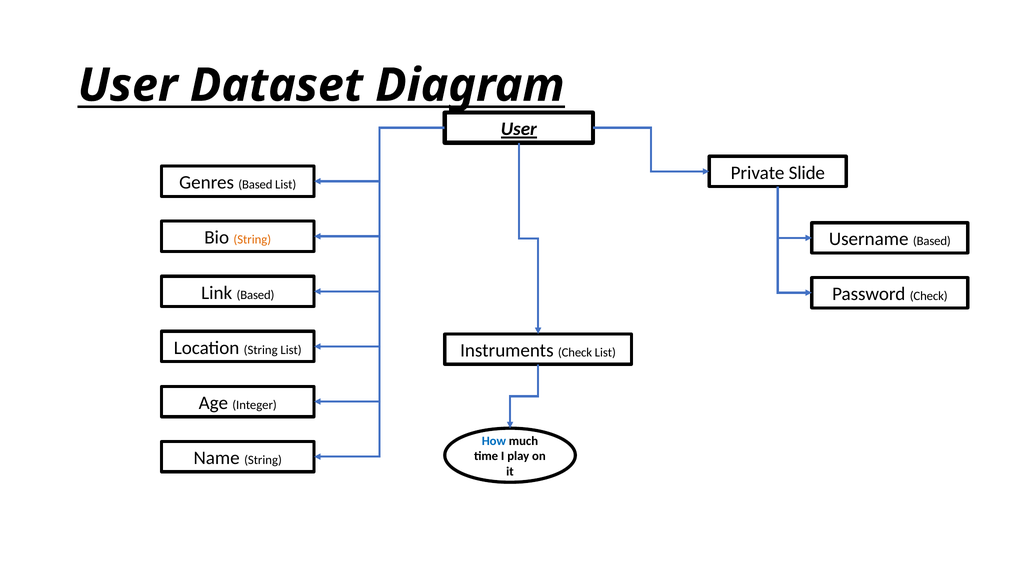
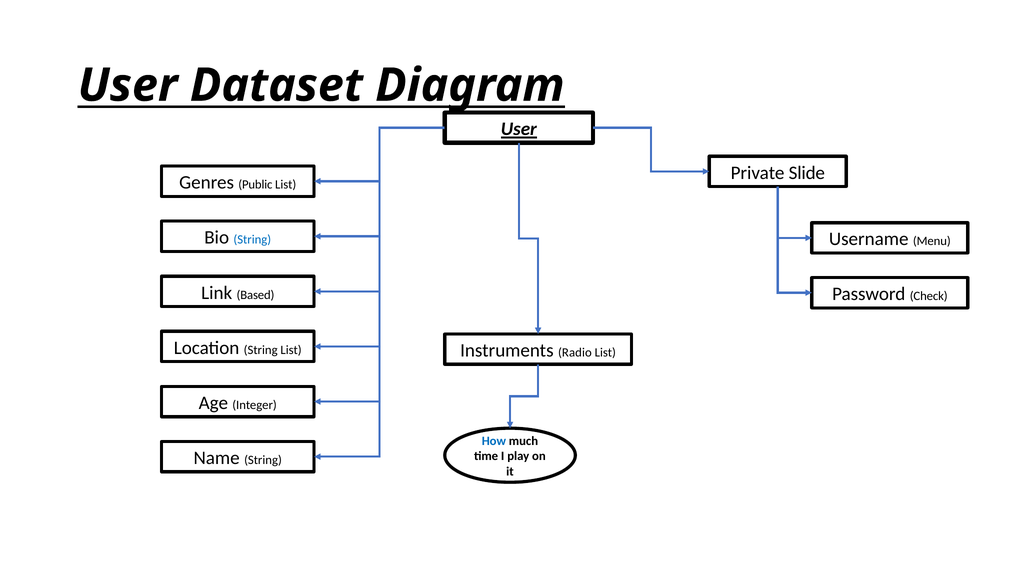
Genres Based: Based -> Public (255, 185)
String colour: orange -> blue (252, 240)
Username Based: Based -> Menu (932, 242)
Instruments Check: Check -> Radio (575, 353)
